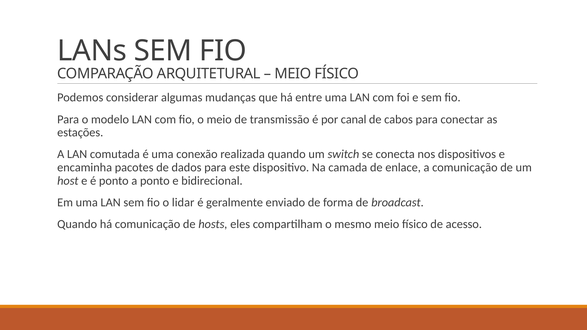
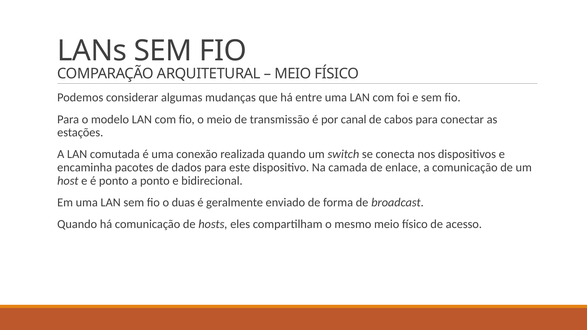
lidar: lidar -> duas (183, 203)
